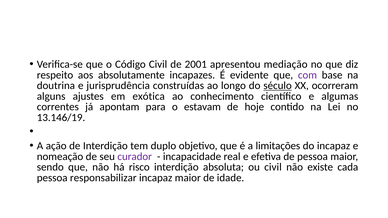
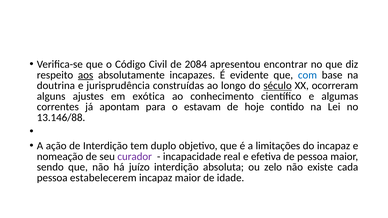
2001: 2001 -> 2084 (196, 64)
mediação: mediação -> encontrar (286, 64)
aos underline: none -> present (86, 75)
com colour: purple -> blue (307, 75)
13.146/19: 13.146/19 -> 13.146/88 (61, 118)
risco: risco -> juízo (139, 167)
ou civil: civil -> zelo (273, 167)
responsabilizar: responsabilizar -> estabelecerem (103, 178)
